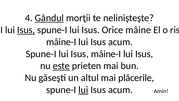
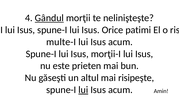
Isus underline: present -> none (26, 30)
mâine: mâine -> patimi (138, 30)
mâine-I: mâine-I -> multe-I (61, 42)
Isus mâine-I: mâine-I -> morţii-I (106, 54)
este underline: present -> none (61, 66)
mai plăcerile: plăcerile -> risipeşte (136, 78)
